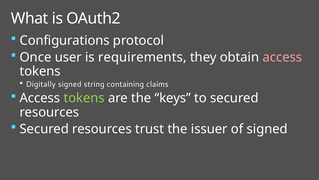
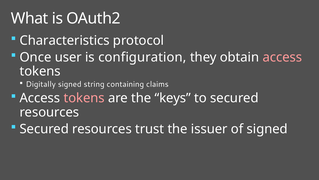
Configurations: Configurations -> Characteristics (65, 40)
requirements: requirements -> configuration (142, 57)
tokens colour: light green -> pink (84, 98)
